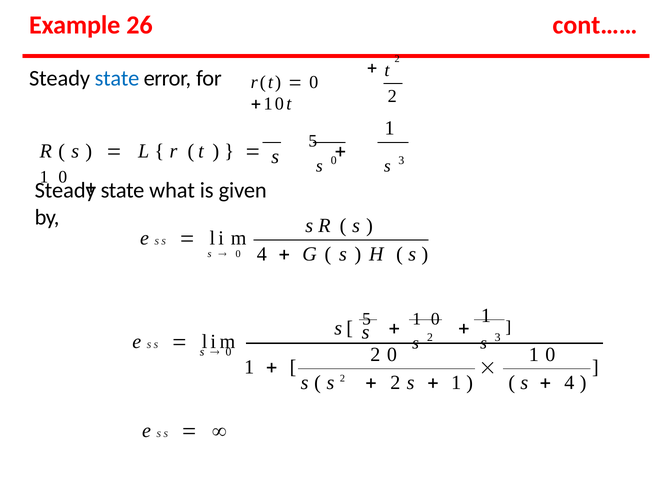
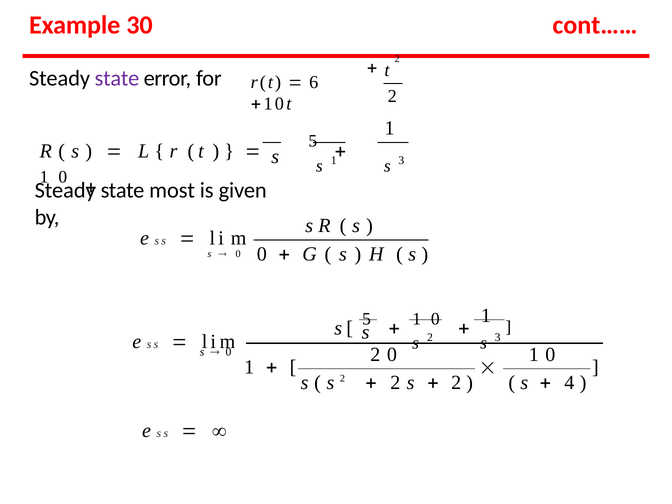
26: 26 -> 30 (139, 25)
state colour: blue -> purple (117, 79)
0: 0 -> 6 (314, 82)
s 0: 0 -> 1 (334, 161)
what: what -> most (172, 191)
4: 4 -> 0 (262, 254)
1: 1 -> 2 (456, 383)
